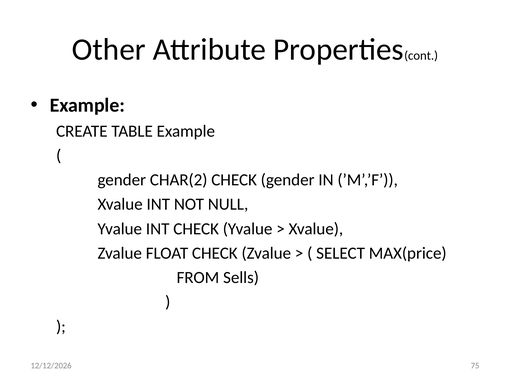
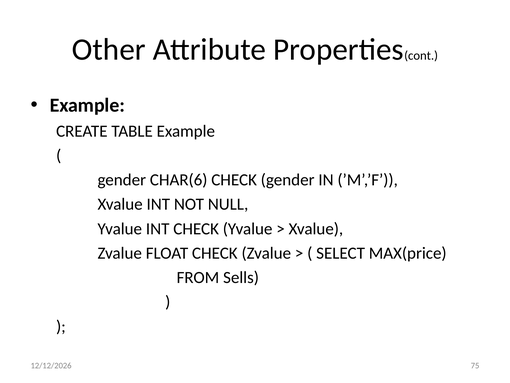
CHAR(2: CHAR(2 -> CHAR(6 (179, 180)
